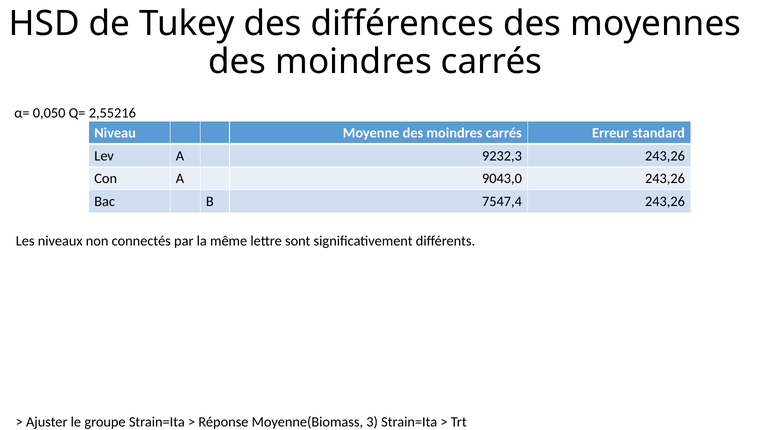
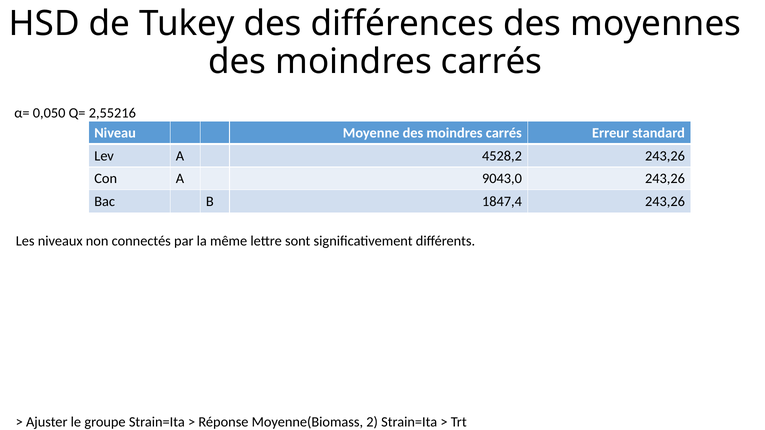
9232,3: 9232,3 -> 4528,2 (502, 156)
7547,4: 7547,4 -> 1847,4 (502, 202)
3: 3 -> 2 (372, 422)
